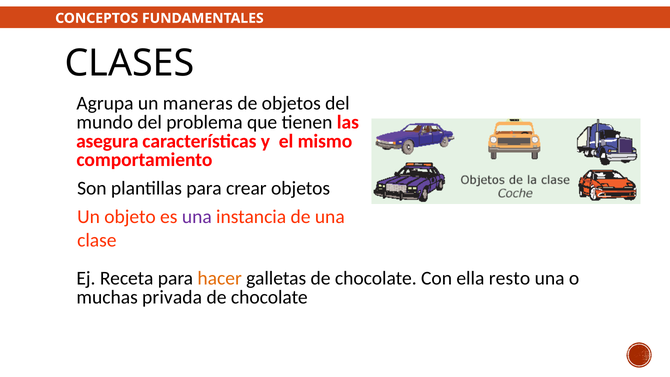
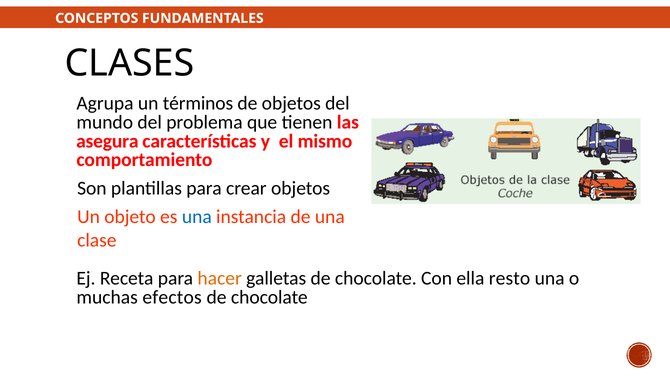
maneras: maneras -> términos (198, 103)
una colour: purple -> blue (197, 217)
privada: privada -> efectos (172, 297)
